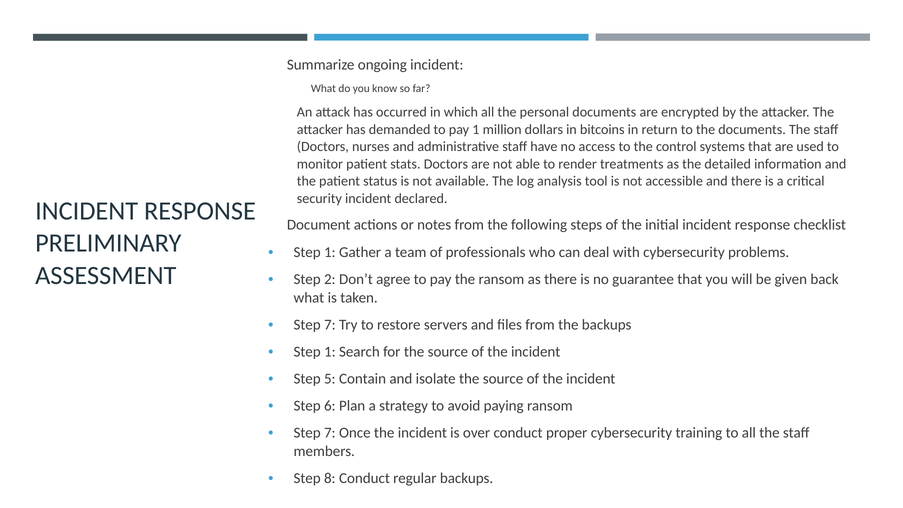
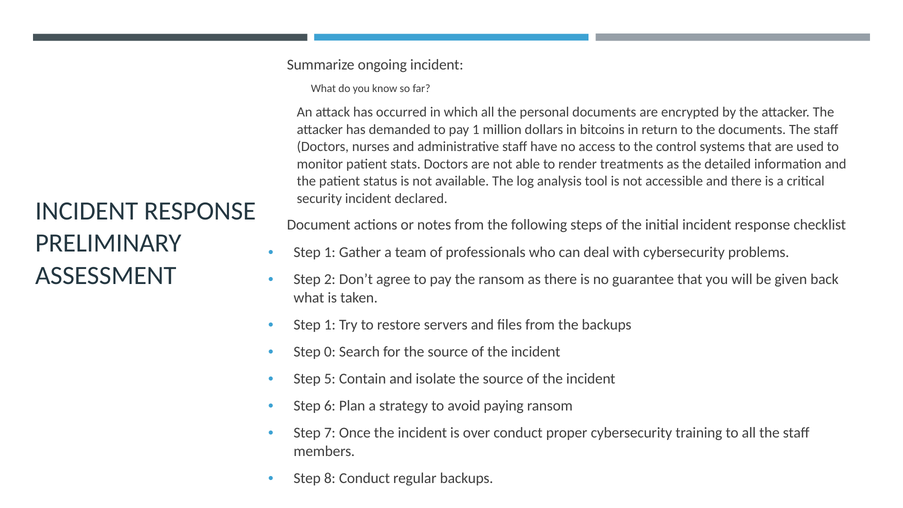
7: 7 -> 1 (330, 325)
1: 1 -> 0 (330, 352)
